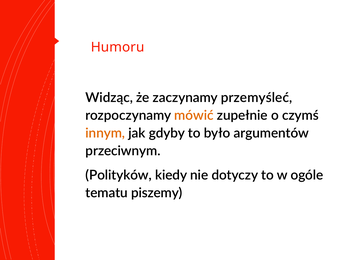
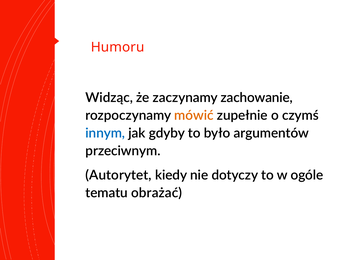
przemyśleć: przemyśleć -> zachowanie (257, 98)
innym colour: orange -> blue (105, 133)
Polityków: Polityków -> Autorytet (119, 175)
piszemy: piszemy -> obrażać (157, 193)
